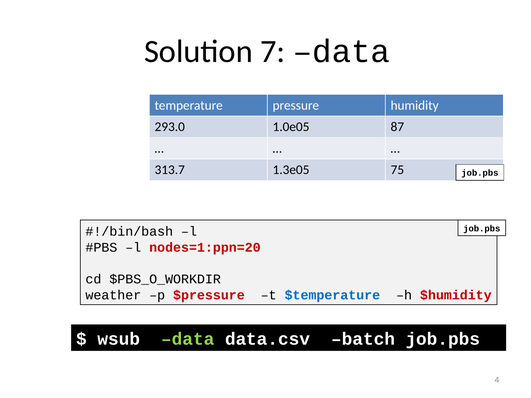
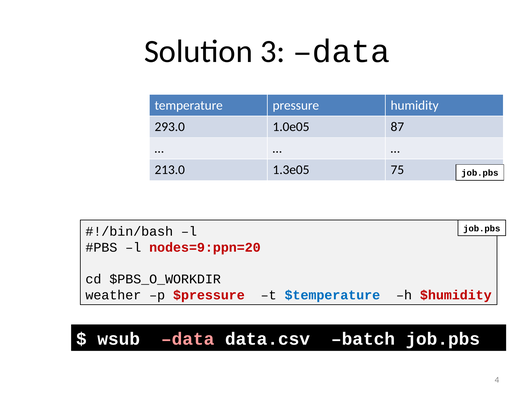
7: 7 -> 3 (273, 51)
313.7: 313.7 -> 213.0 (170, 170)
nodes=1:ppn=20: nodes=1:ppn=20 -> nodes=9:ppn=20 (205, 247)
data colour: light green -> pink (188, 339)
